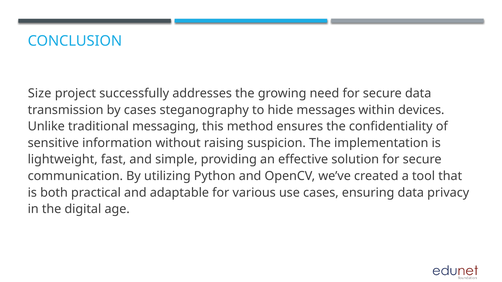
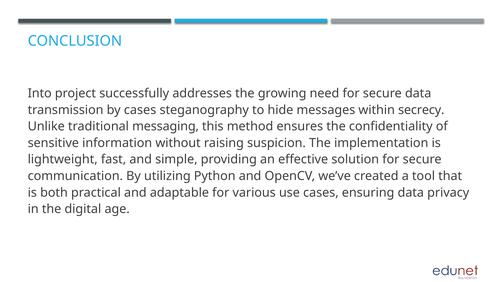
Size: Size -> Into (40, 93)
devices: devices -> secrecy (421, 110)
